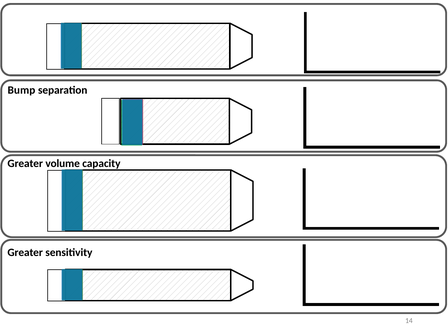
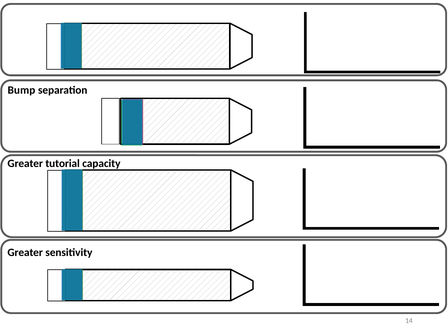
volume: volume -> tutorial (63, 163)
